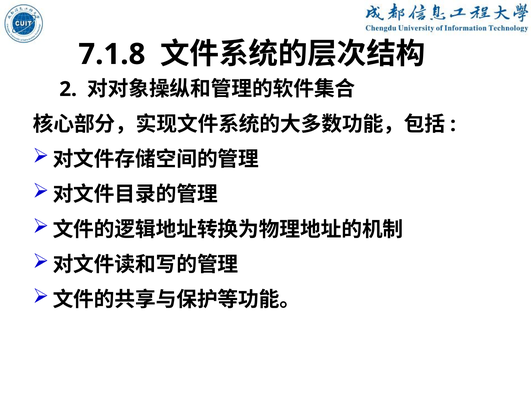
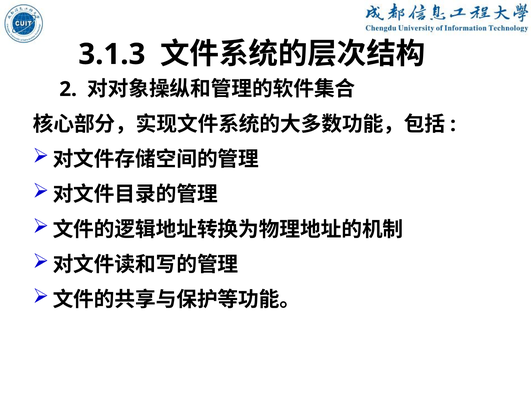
7.1.8: 7.1.8 -> 3.1.3 (112, 54)
